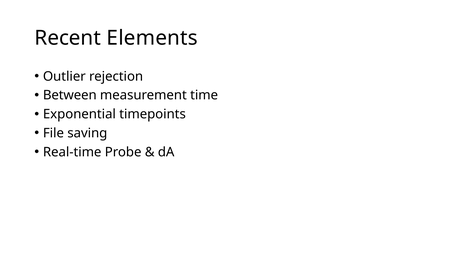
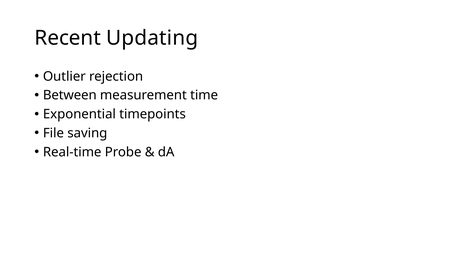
Elements: Elements -> Updating (152, 38)
